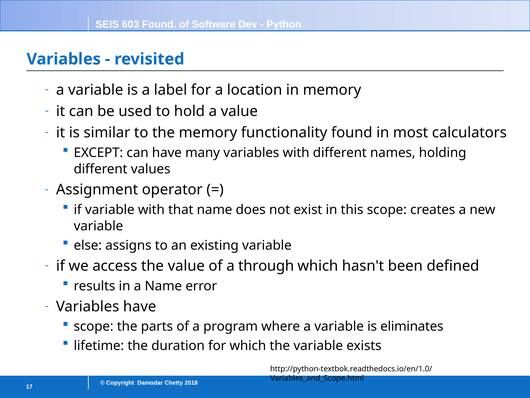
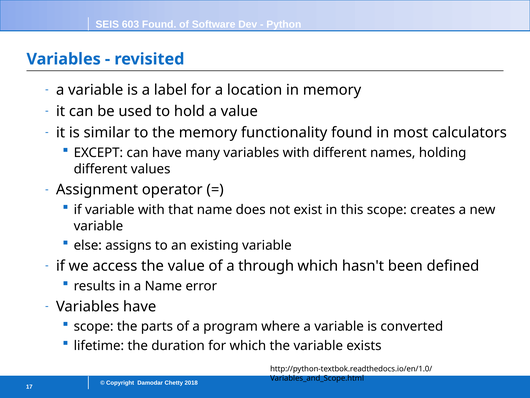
eliminates: eliminates -> converted (412, 326)
